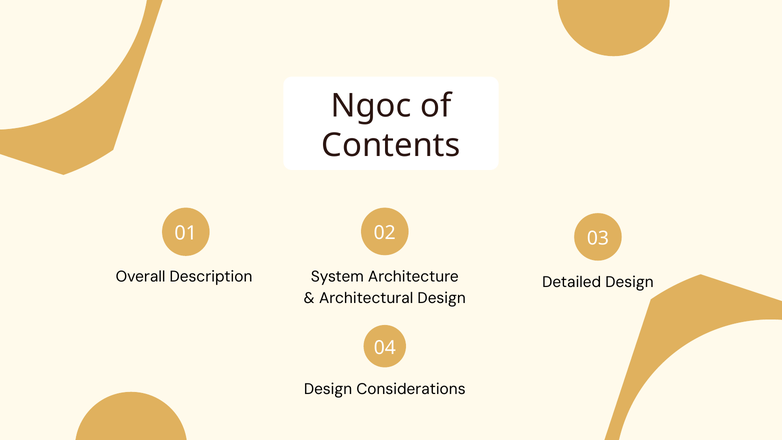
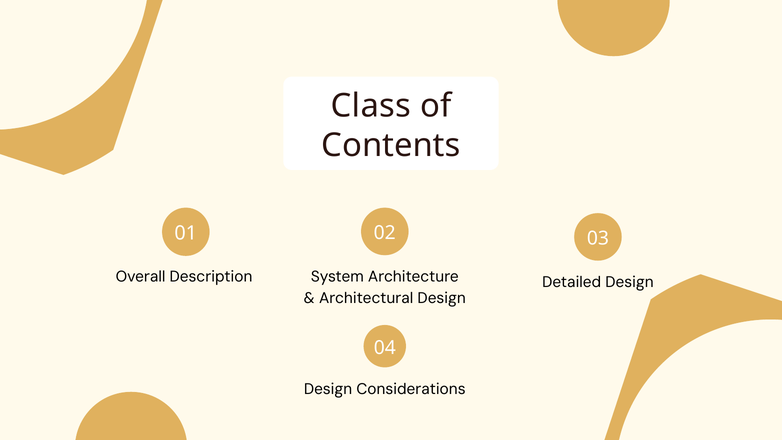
Ngoc: Ngoc -> Class (371, 106)
